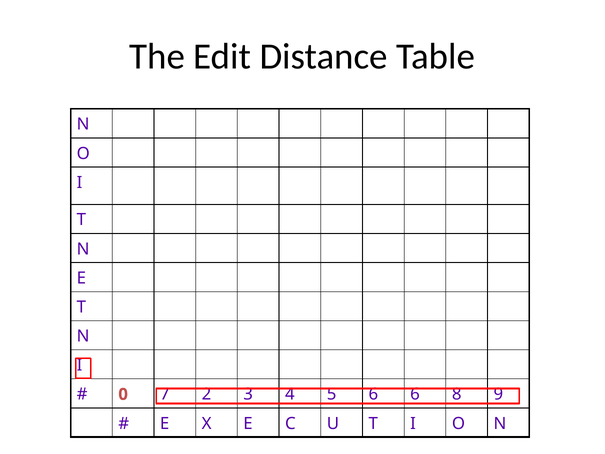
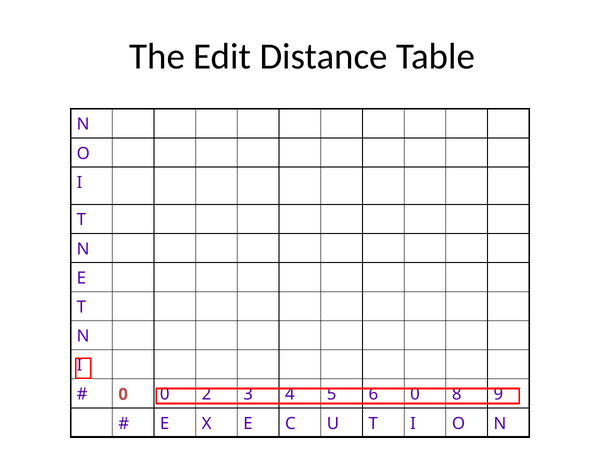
0 7: 7 -> 0 (165, 394)
6 6: 6 -> 0 (415, 394)
